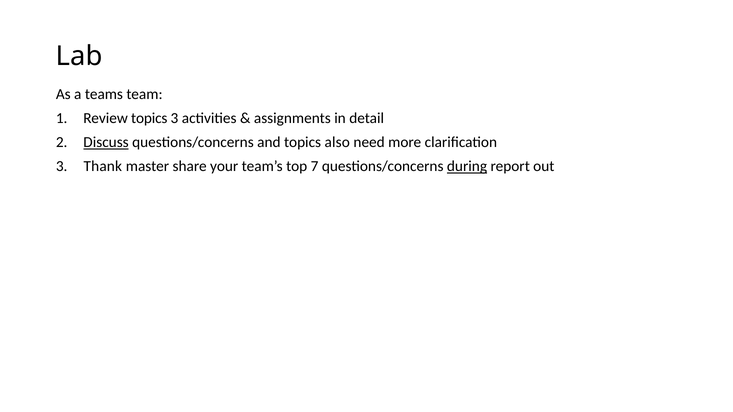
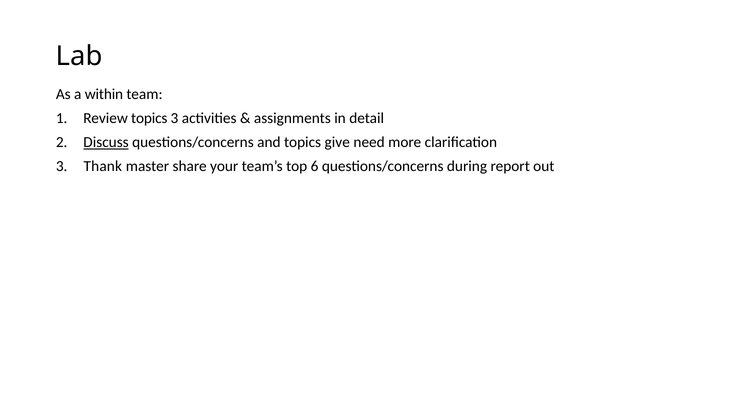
teams: teams -> within (104, 94)
also: also -> give (337, 142)
7: 7 -> 6 (315, 167)
during underline: present -> none (467, 167)
